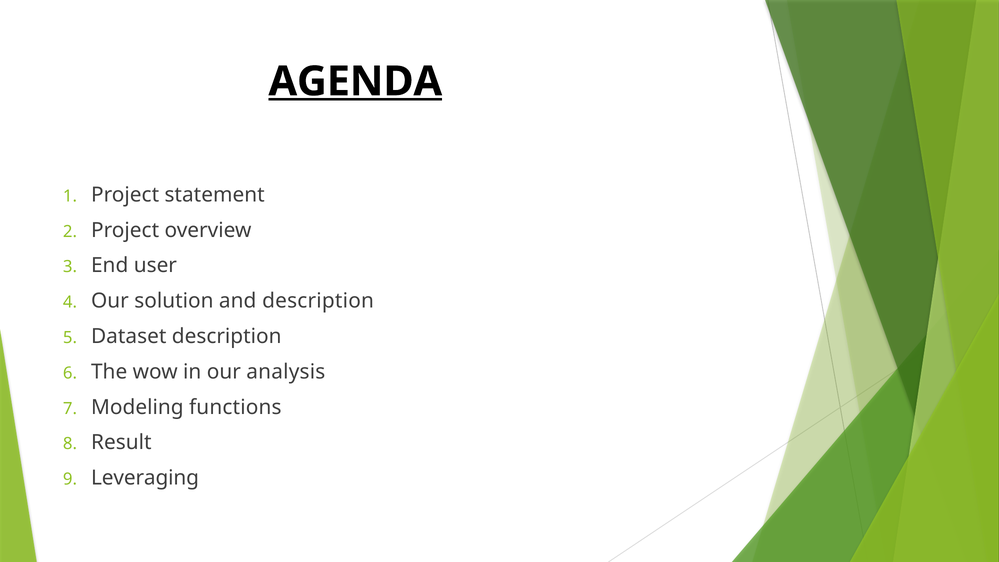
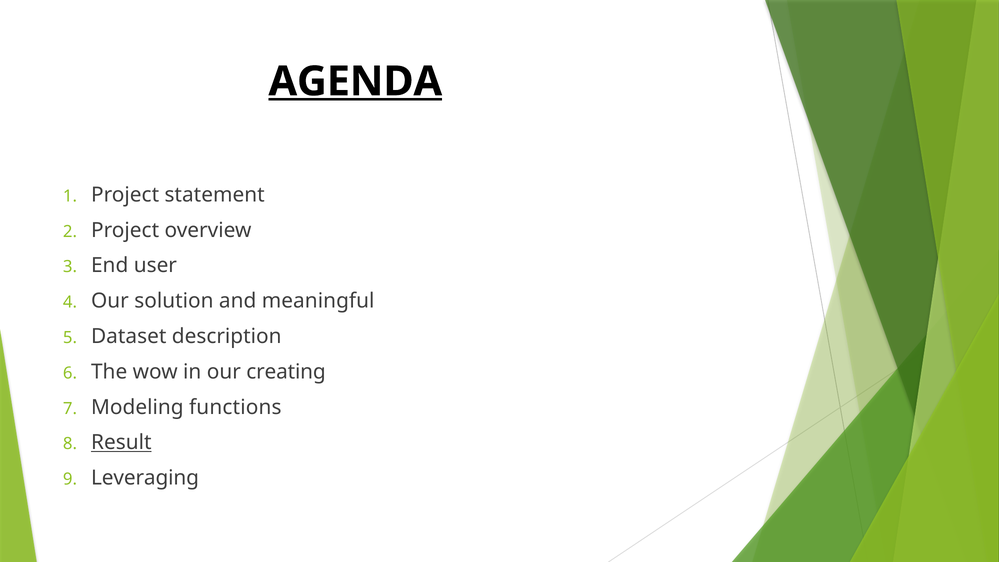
and description: description -> meaningful (318, 301)
analysis: analysis -> creating (286, 372)
Result underline: none -> present (121, 443)
